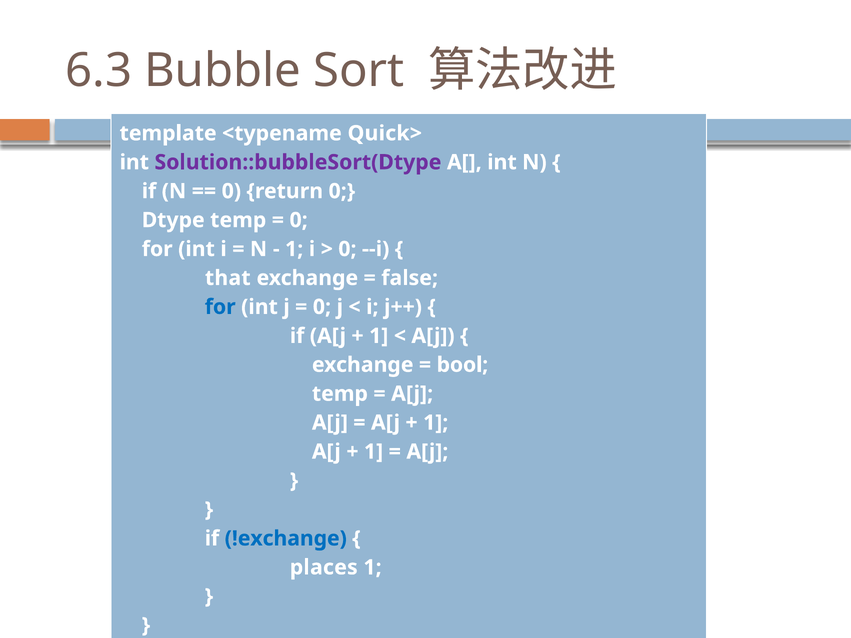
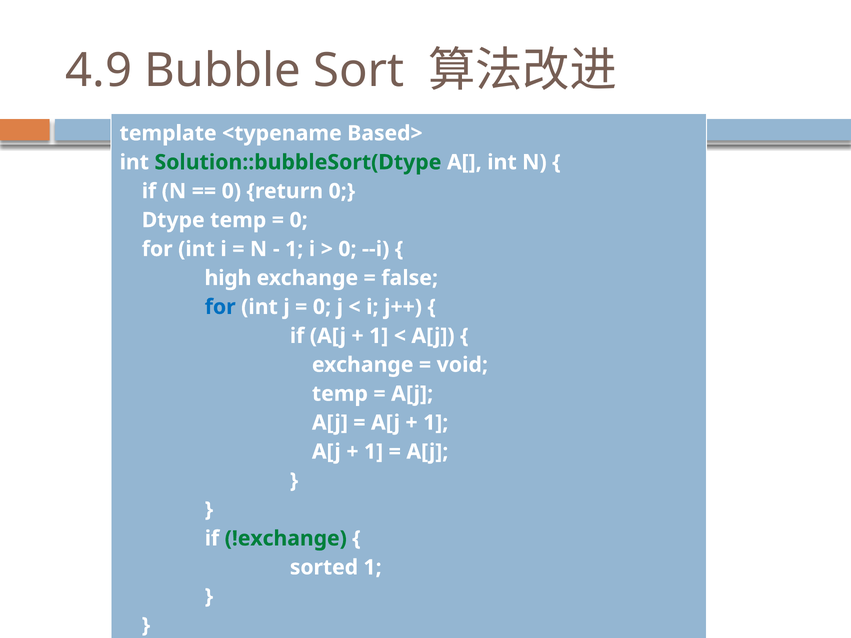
6.3: 6.3 -> 4.9 (99, 71)
Quick>: Quick> -> Based> (385, 133)
Solution::bubbleSort(Dtype colour: purple -> green (298, 162)
that: that -> high (228, 278)
bool: bool -> void (462, 365)
!exchange colour: blue -> green (286, 539)
places: places -> sorted (324, 568)
